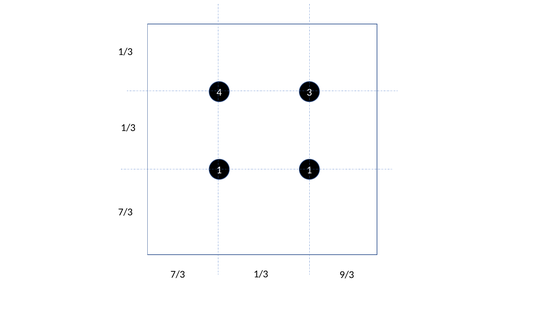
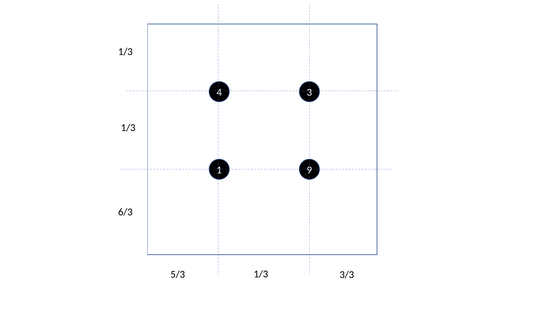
1 1: 1 -> 9 (309, 170)
7/3: 7/3 -> 6/3 (125, 212)
7/3: 7/3 -> 5/3 (178, 275)
9/3: 9/3 -> 3/3 (347, 275)
